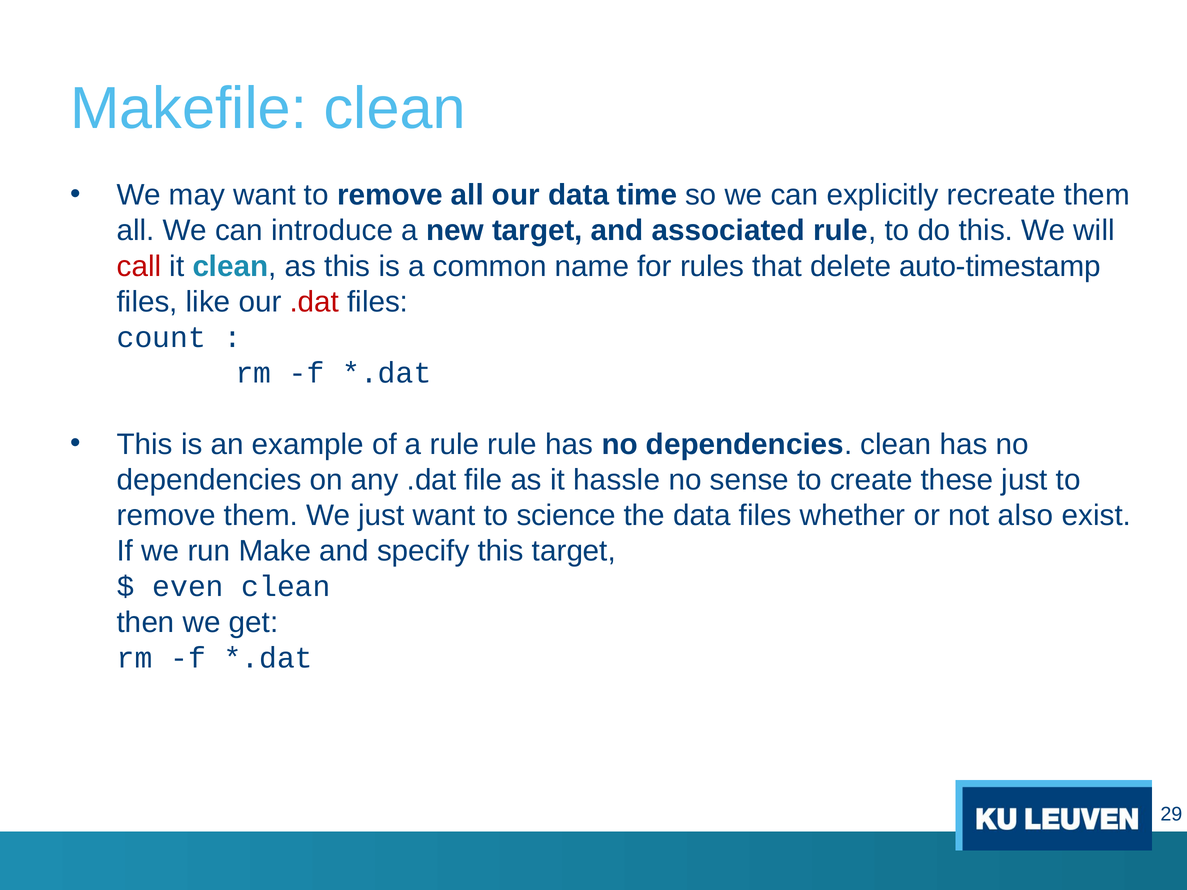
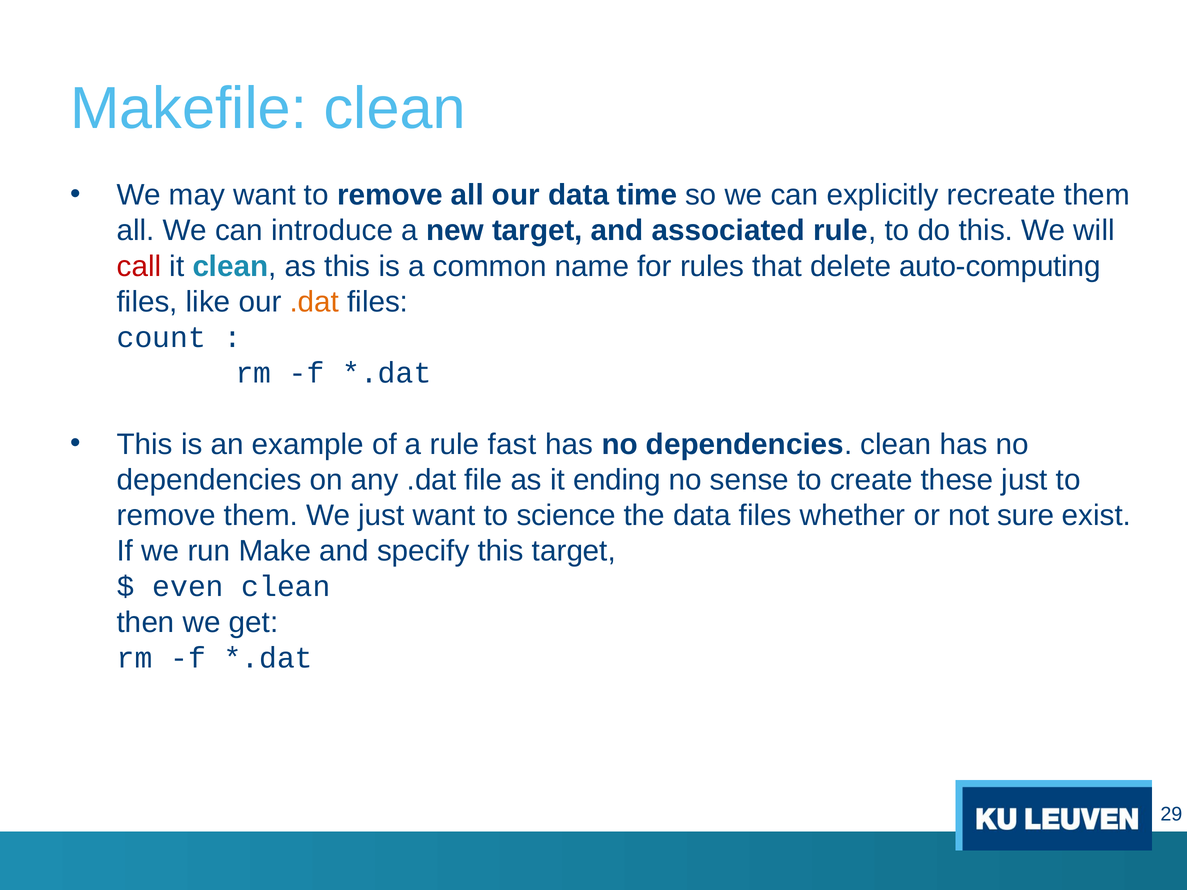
auto-timestamp: auto-timestamp -> auto-computing (1000, 266)
.dat colour: red -> orange (314, 302)
rule rule: rule -> fast (512, 444)
hassle: hassle -> ending (617, 480)
also: also -> sure (1026, 516)
